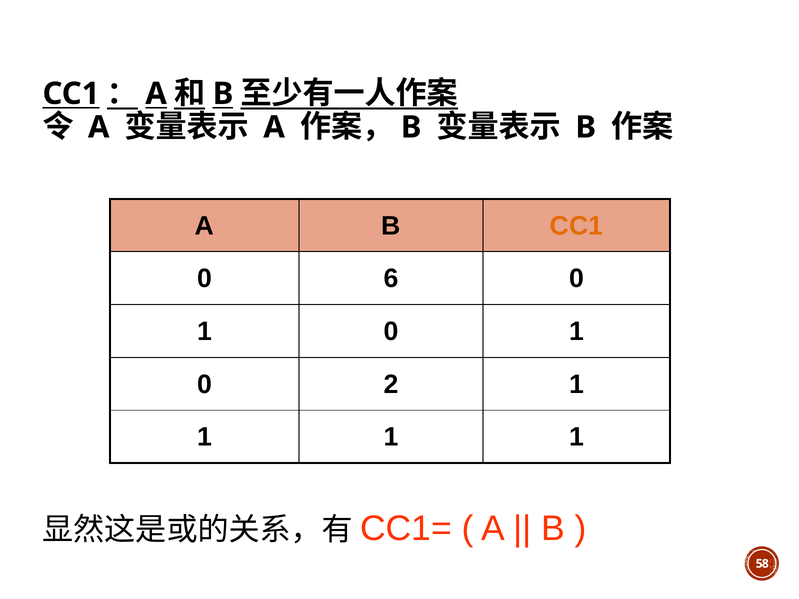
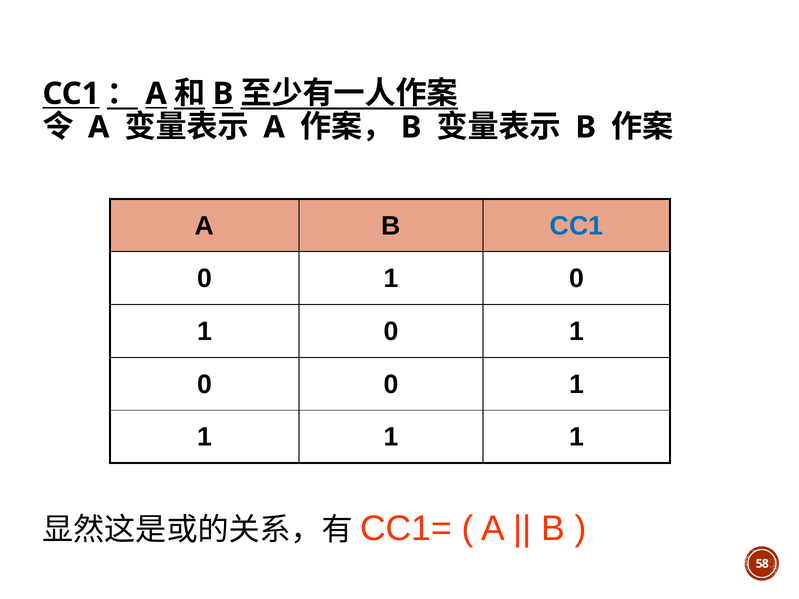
CC1 colour: orange -> blue (577, 226)
6: 6 -> 1 (391, 279)
0 2: 2 -> 0 (391, 384)
